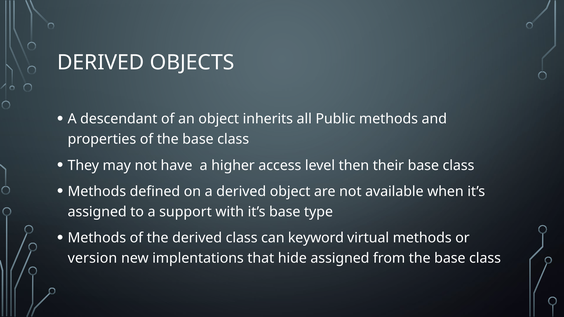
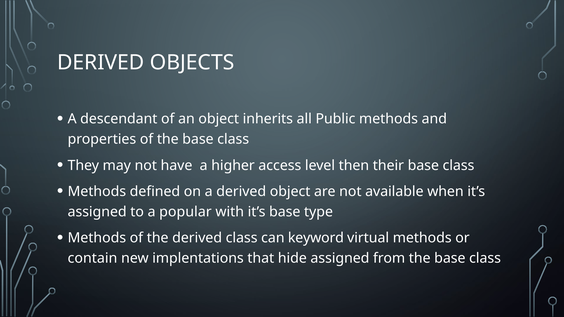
support: support -> popular (185, 212)
version: version -> contain (92, 258)
